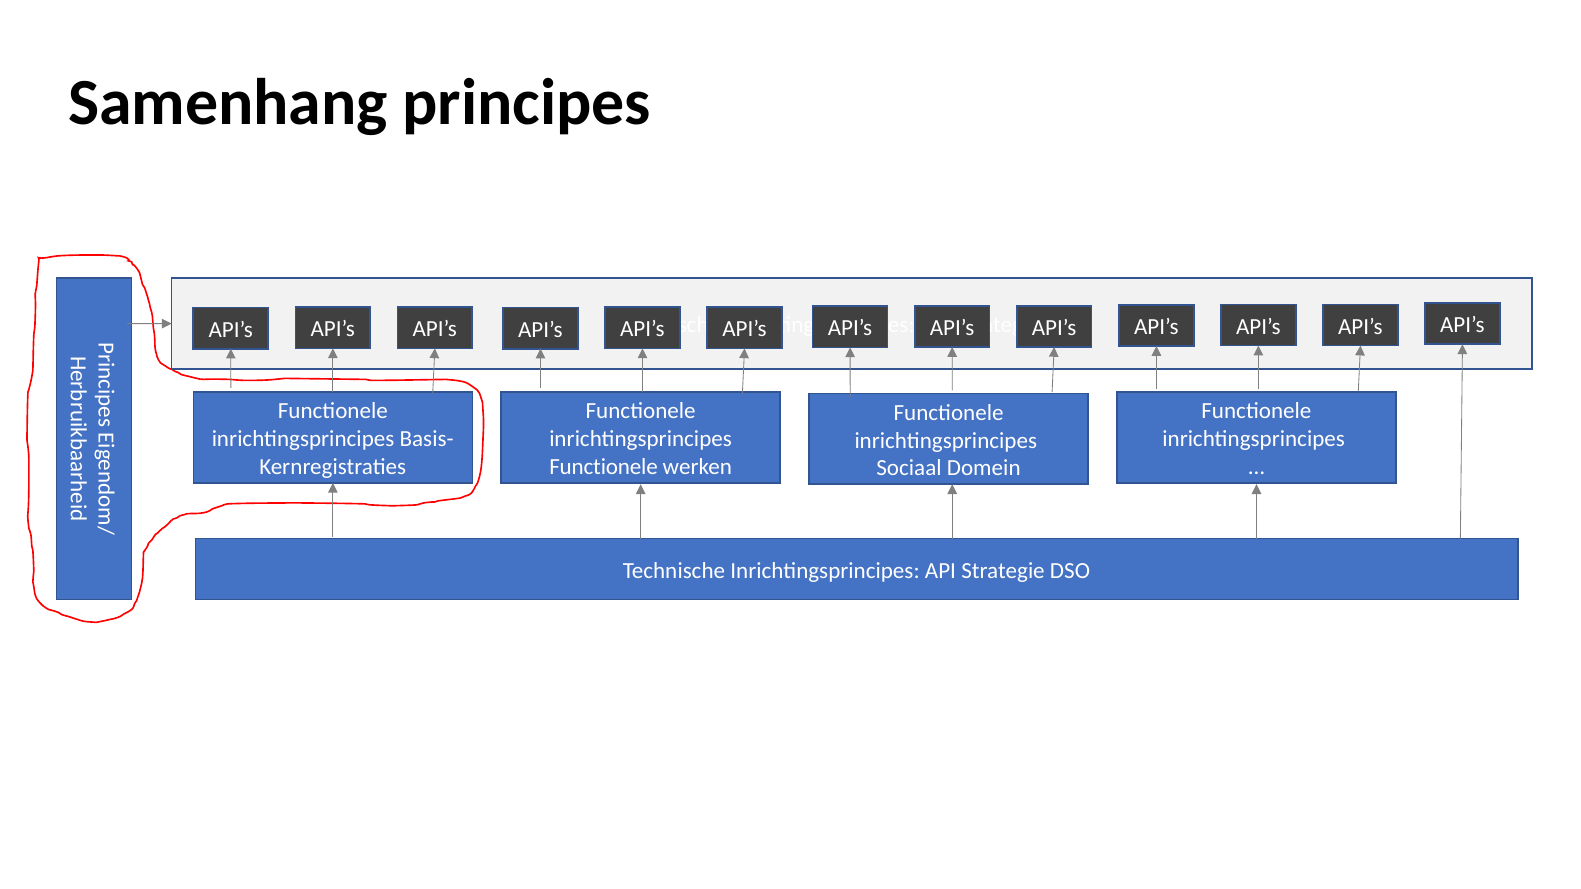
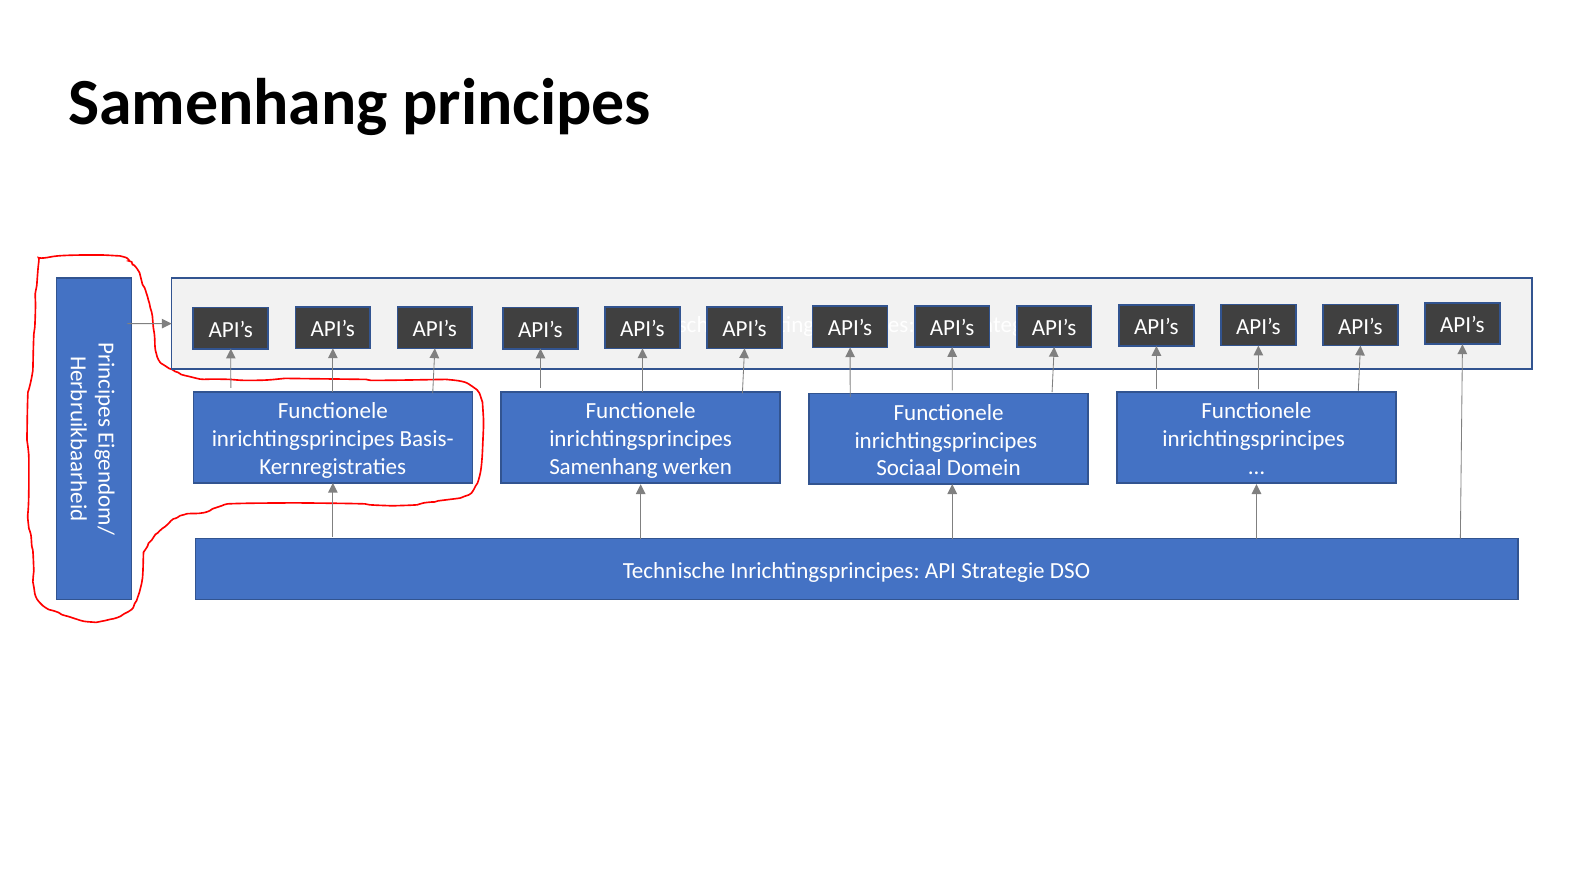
Functionele: Functionele -> Samenhang (604, 467)
